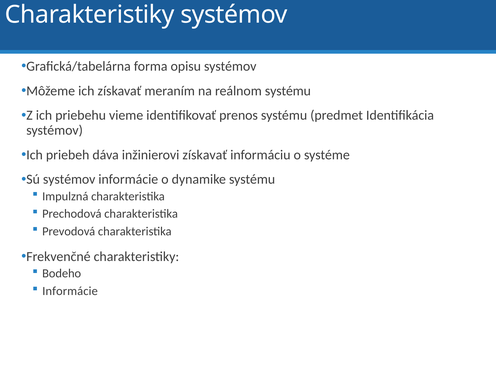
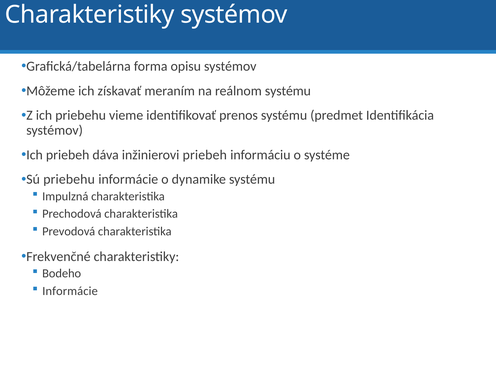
inžinierovi získavať: získavať -> priebeh (205, 155)
Sú systémov: systémov -> priebehu (69, 179)
